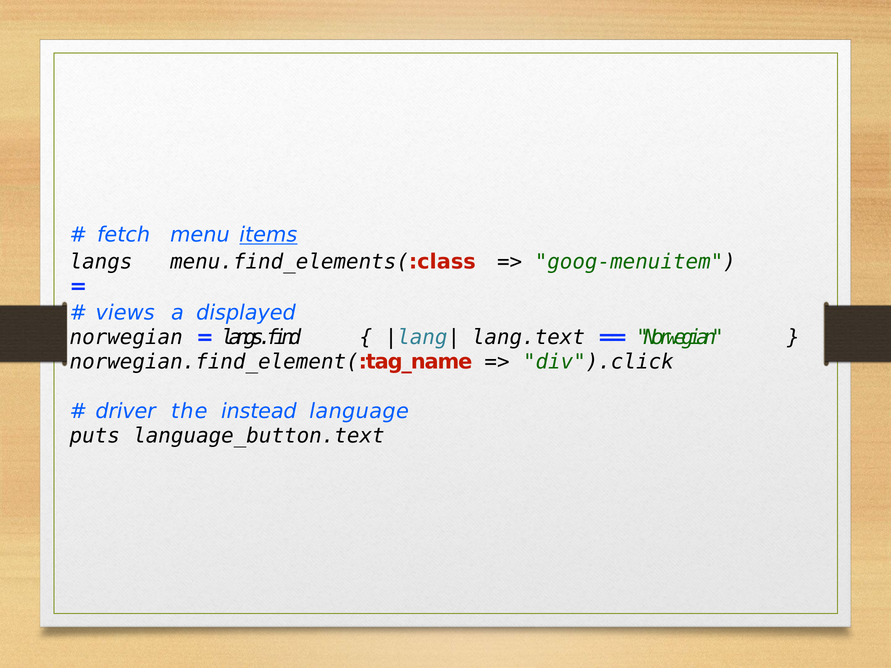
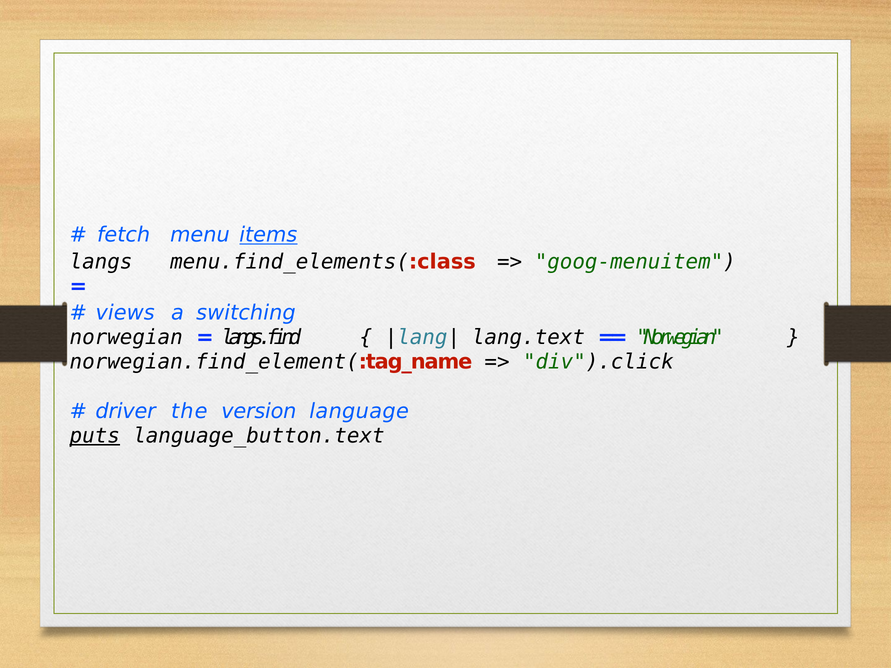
displayed: displayed -> switching (246, 313)
instead: instead -> version (259, 411)
puts underline: none -> present (95, 436)
